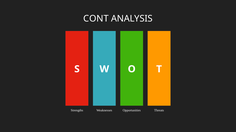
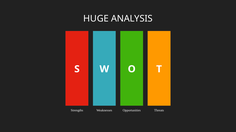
CONT: CONT -> HUGE (96, 19)
